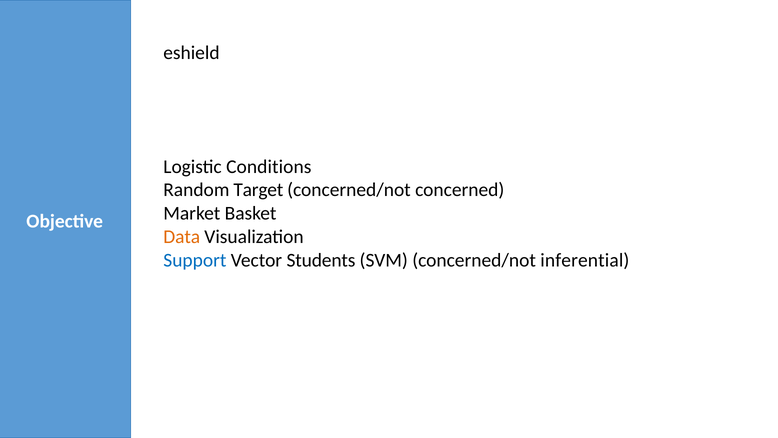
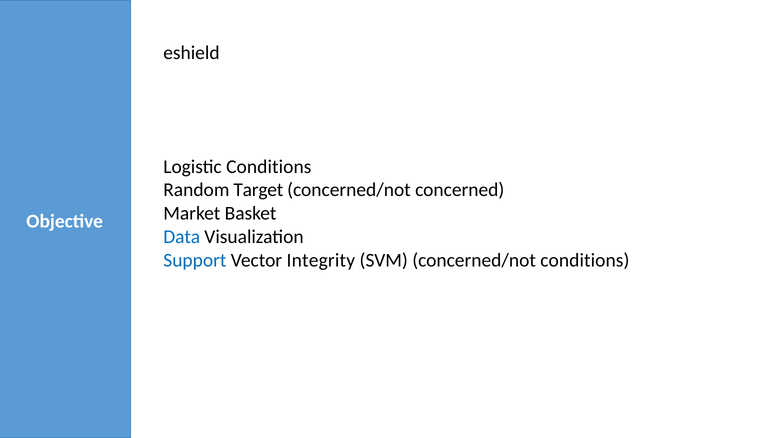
Data colour: orange -> blue (182, 237)
Students: Students -> Integrity (321, 260)
concerned/not inferential: inferential -> conditions (585, 260)
